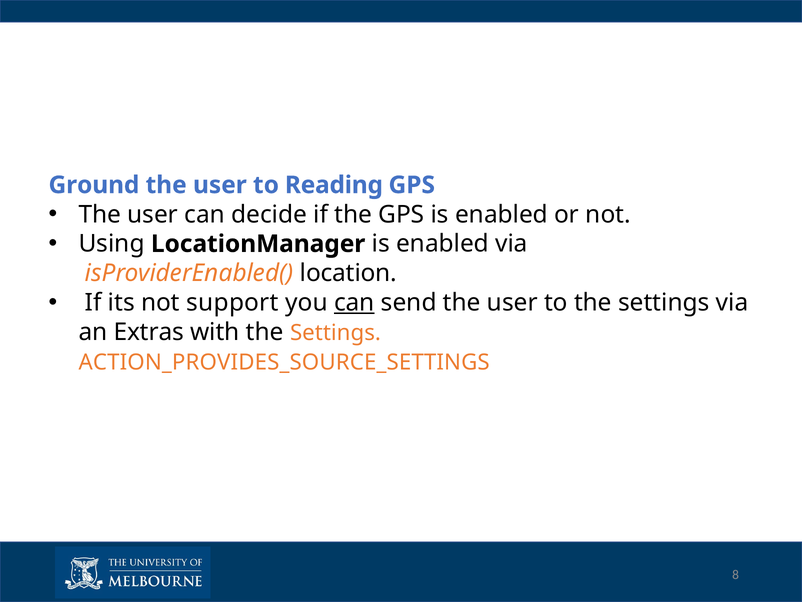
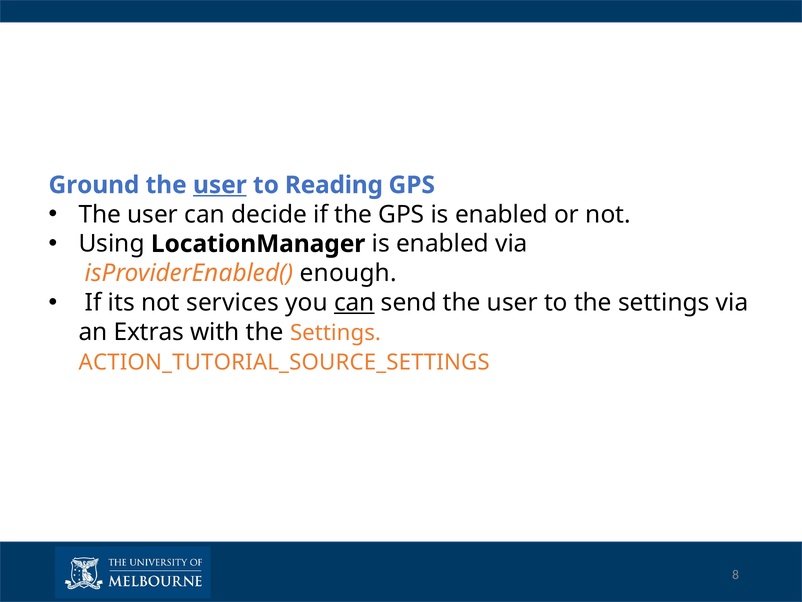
user underline: none -> present (220, 185)
location: location -> enough (348, 273)
support: support -> services (233, 302)
ACTION_PROVIDES_SOURCE_SETTINGS: ACTION_PROVIDES_SOURCE_SETTINGS -> ACTION_TUTORIAL_SOURCE_SETTINGS (284, 362)
